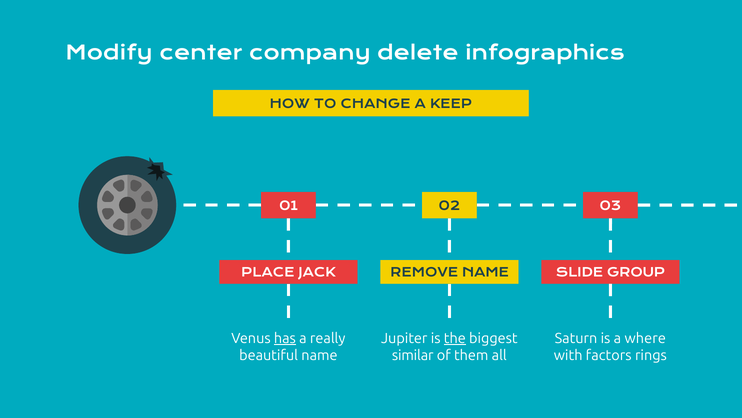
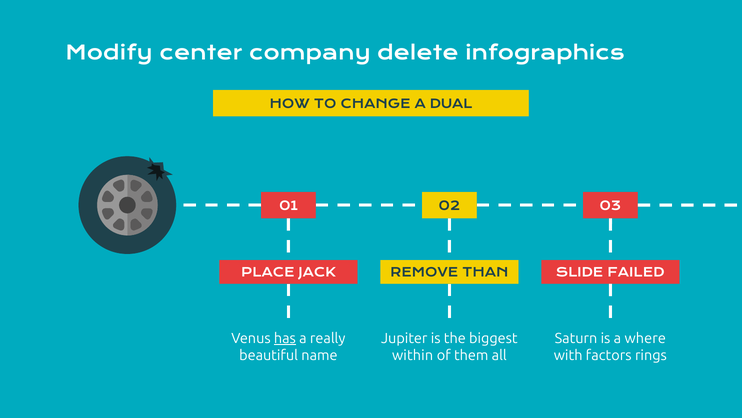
KEEP: KEEP -> DUAL (451, 104)
REMOVE NAME: NAME -> THAN (485, 272)
GROUP: GROUP -> FAILED (636, 272)
the underline: present -> none (455, 338)
similar: similar -> within (413, 355)
